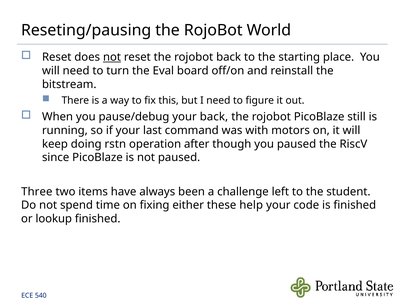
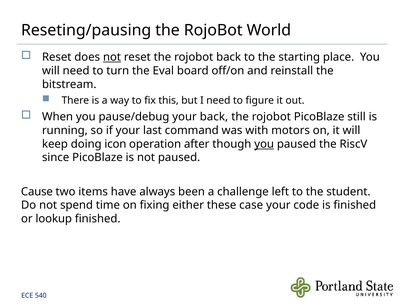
rstn: rstn -> icon (115, 144)
you underline: none -> present (264, 144)
Three: Three -> Cause (37, 192)
help: help -> case (251, 205)
